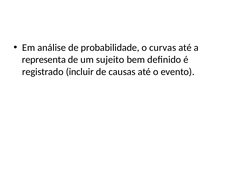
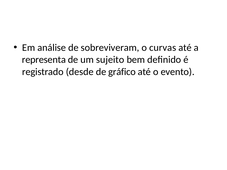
probabilidade: probabilidade -> sobreviveram (110, 48)
incluir: incluir -> desde (80, 72)
causas: causas -> gráfico (122, 72)
